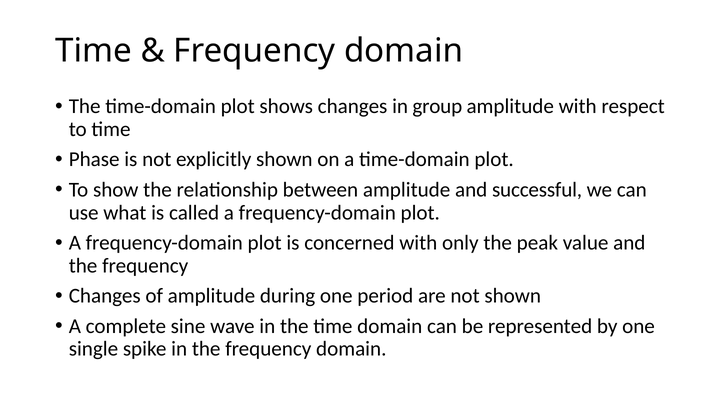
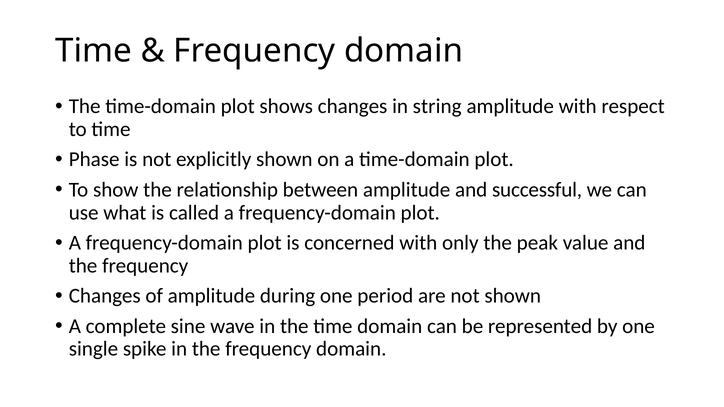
group: group -> string (437, 107)
